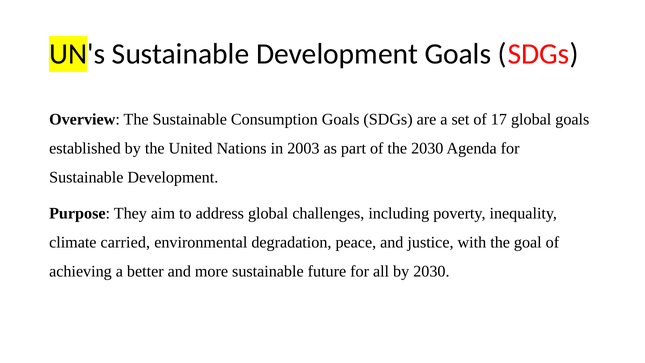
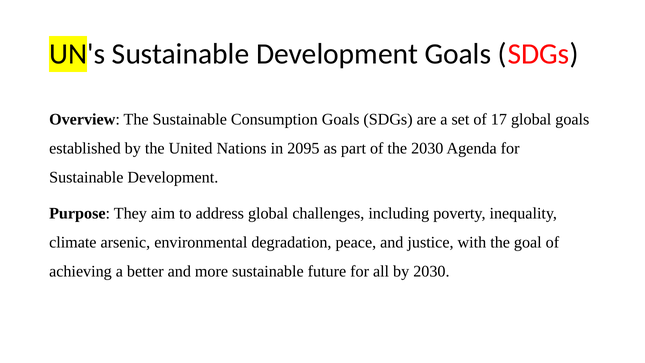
2003: 2003 -> 2095 (303, 149)
carried: carried -> arsenic (125, 242)
